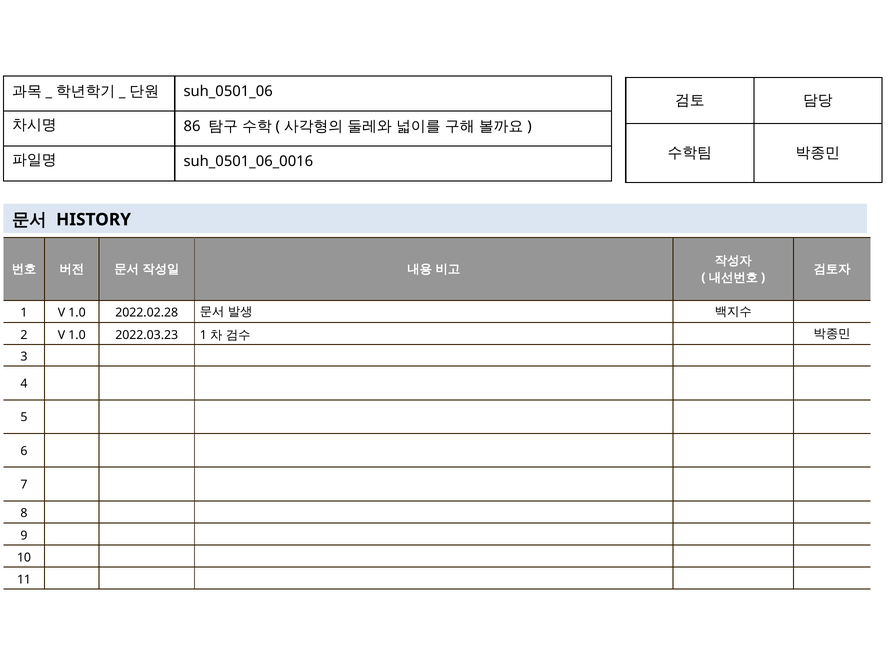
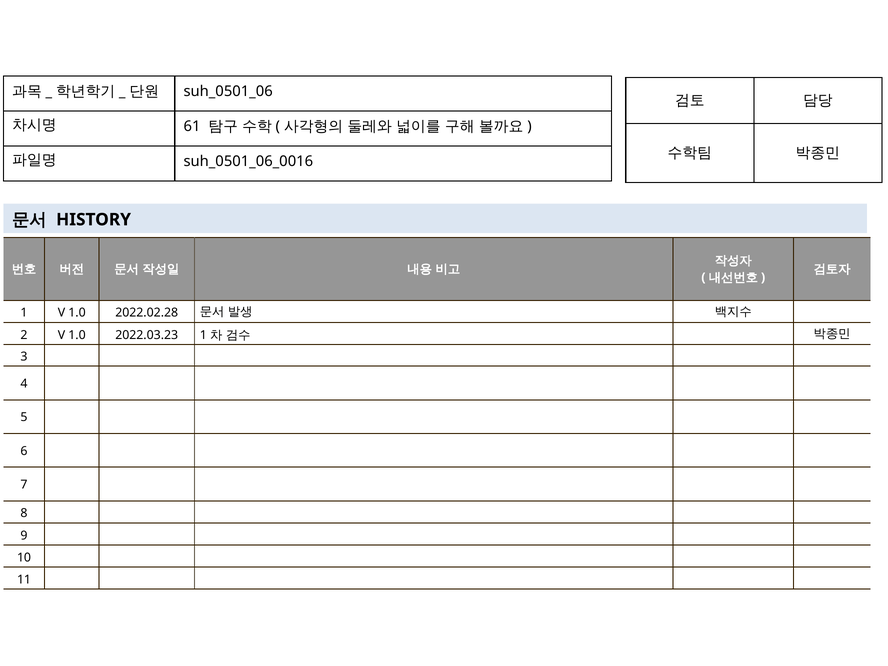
86: 86 -> 61 (192, 126)
